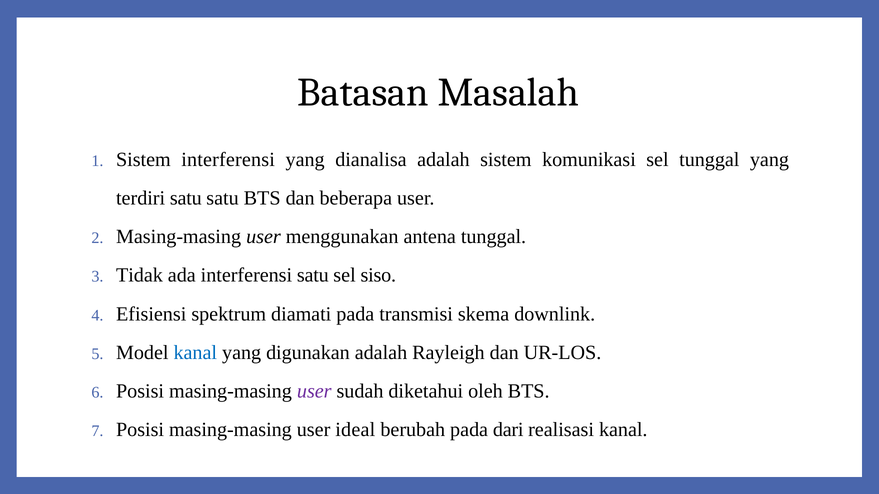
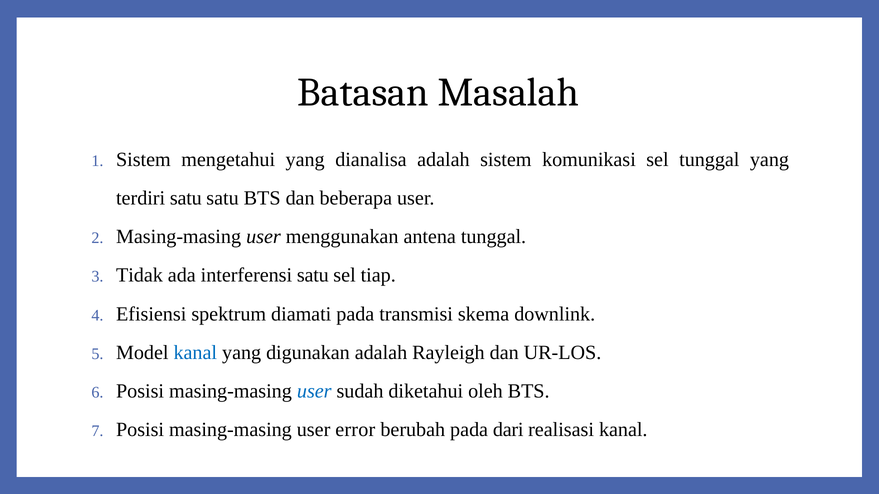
Sistem interferensi: interferensi -> mengetahui (228, 160)
siso: siso -> tiap (378, 276)
user colour: purple -> blue (314, 391)
ideal: ideal -> error (355, 430)
